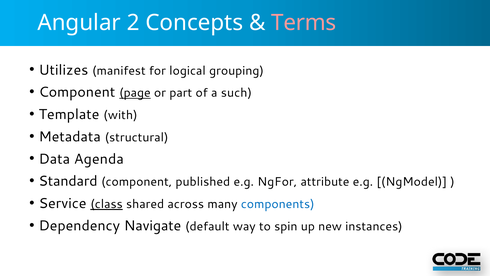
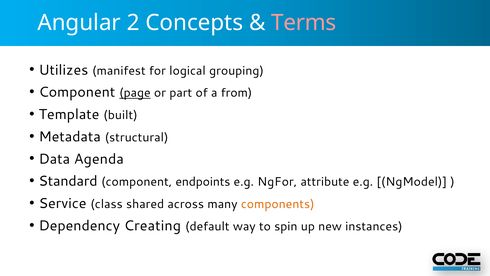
such: such -> from (237, 93)
with: with -> built (120, 115)
published: published -> endpoints (203, 182)
class underline: present -> none (107, 204)
components colour: blue -> orange (278, 204)
Navigate: Navigate -> Creating (152, 225)
